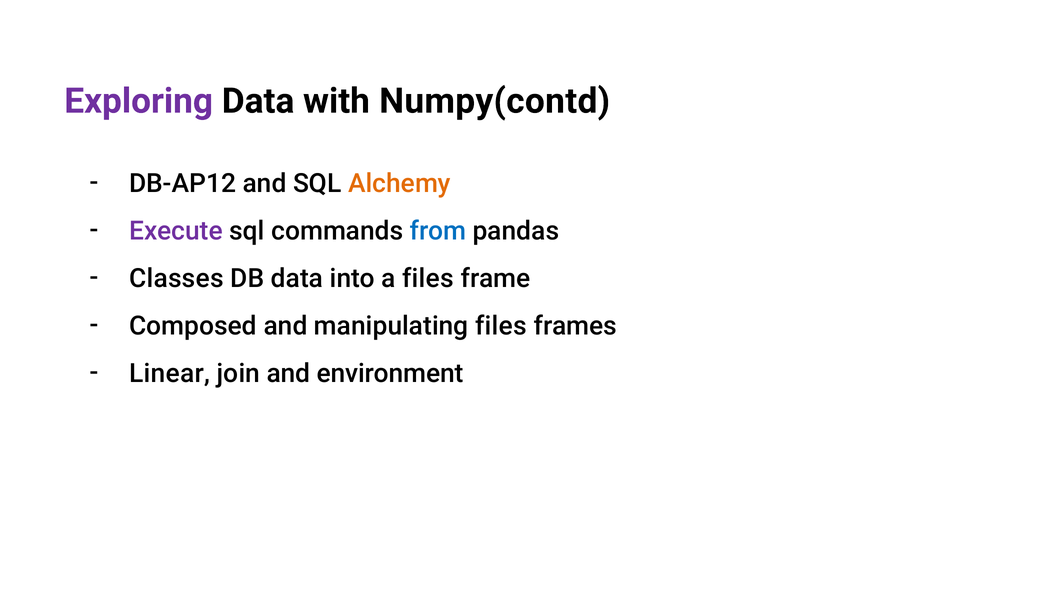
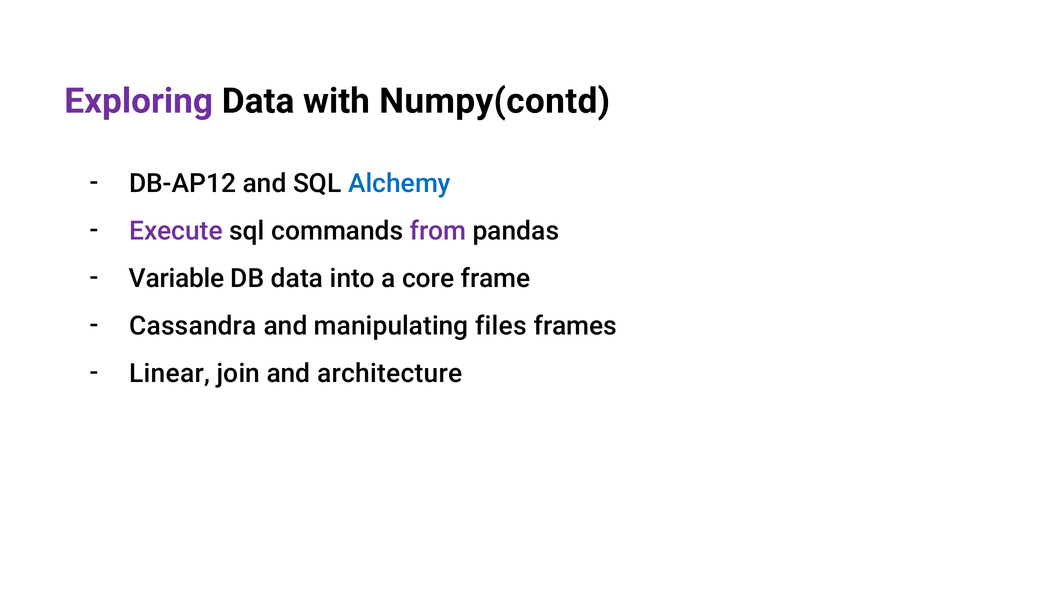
Alchemy colour: orange -> blue (399, 183)
from colour: blue -> purple (438, 231)
Classes: Classes -> Variable (177, 279)
a files: files -> core (428, 279)
Composed: Composed -> Cassandra (193, 326)
environment: environment -> architecture (390, 374)
